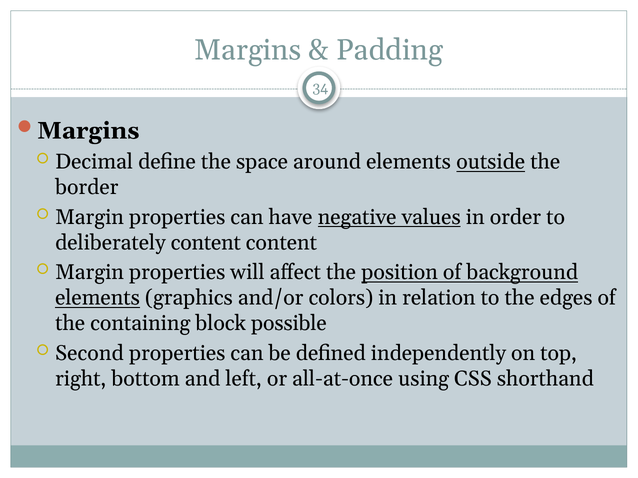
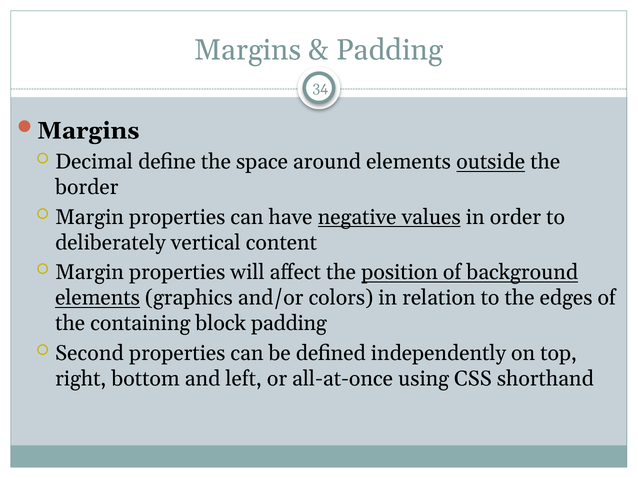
deliberately content: content -> vertical (206, 243)
block possible: possible -> padding (289, 324)
